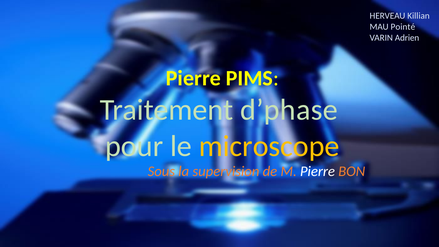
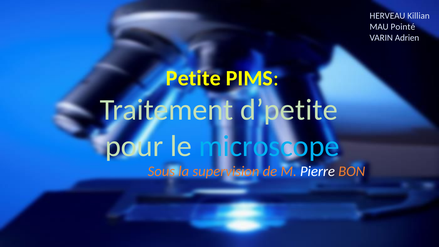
Pierre: Pierre -> Petite (193, 78)
d’phase: d’phase -> d’petite (289, 110)
microscope colour: yellow -> light blue (269, 146)
